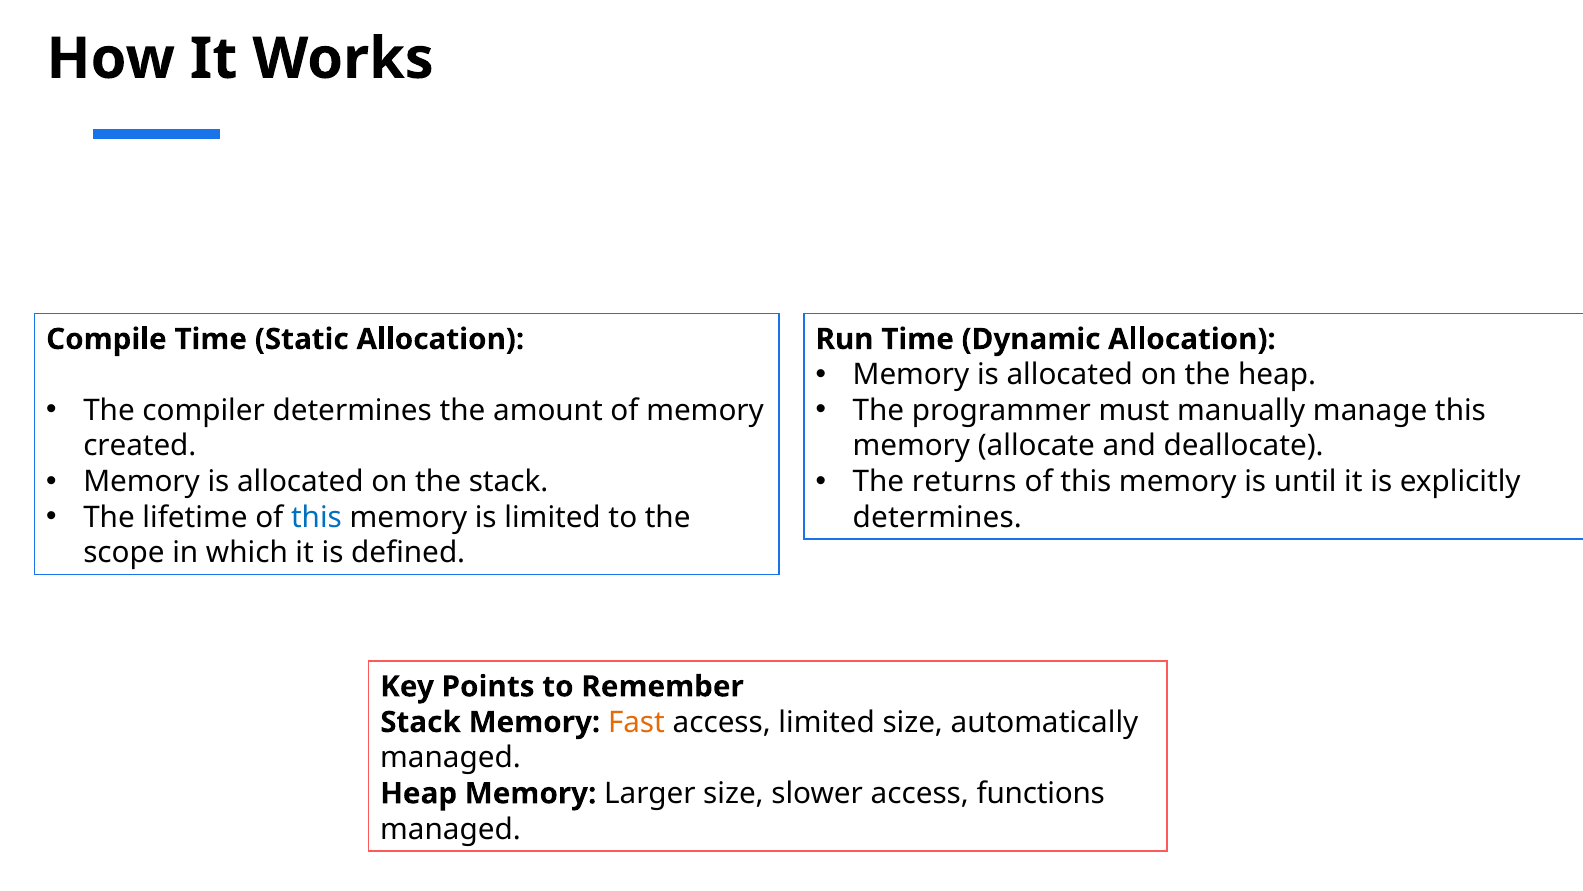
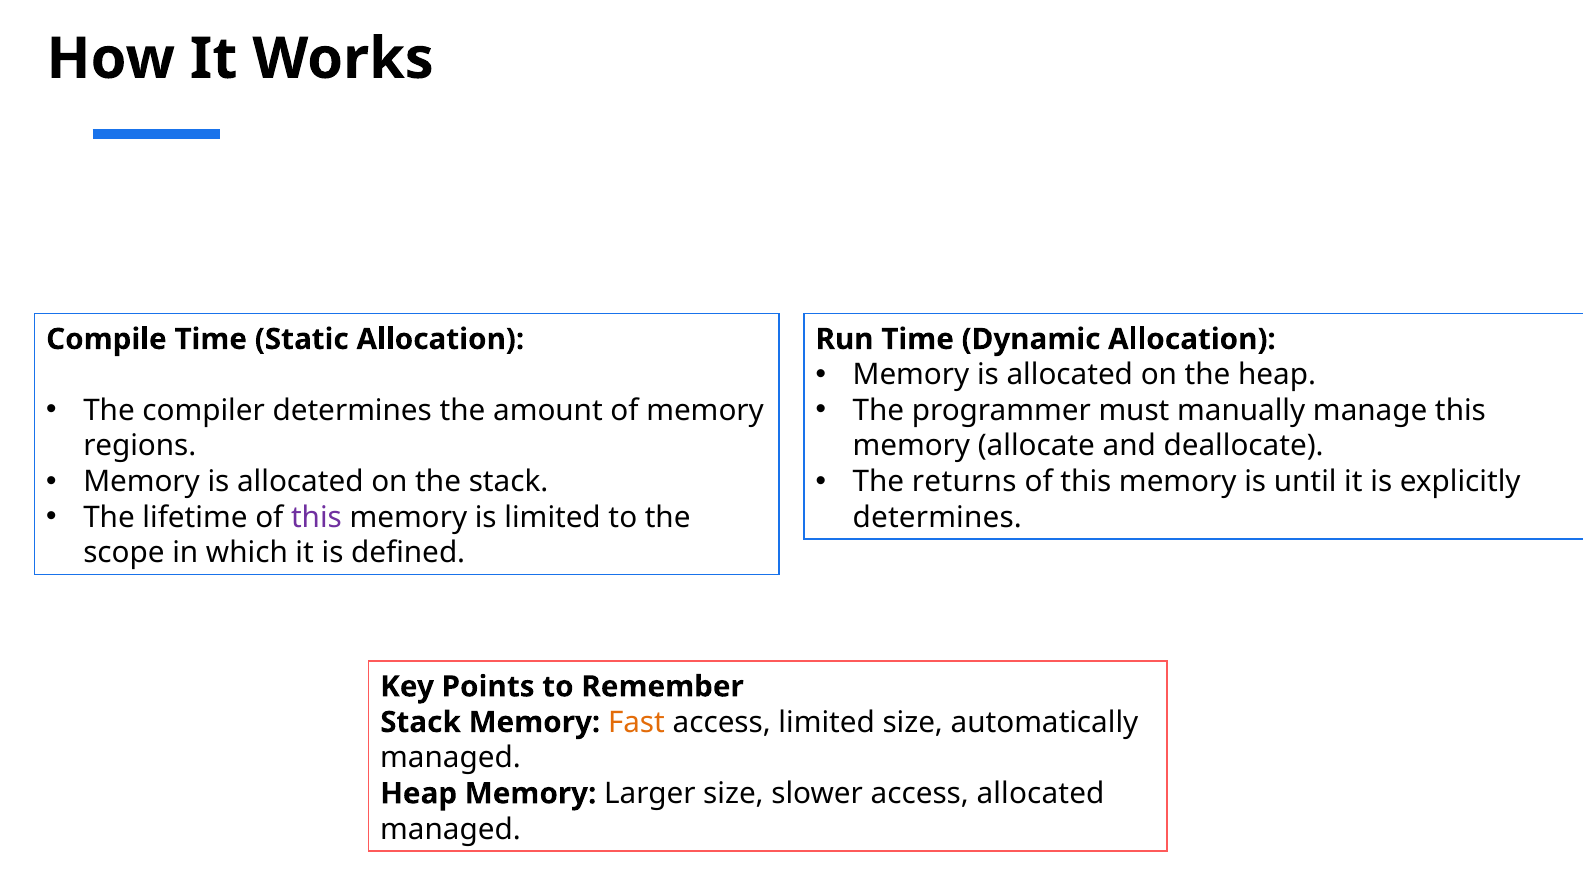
created: created -> regions (140, 446)
this colour: blue -> purple (316, 517)
access functions: functions -> allocated (1041, 793)
